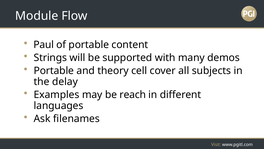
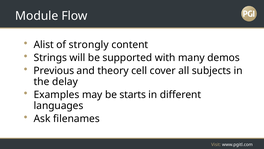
Paul: Paul -> Alist (44, 45)
of portable: portable -> strongly (89, 45)
Portable: Portable -> Previous (54, 71)
reach: reach -> starts (133, 94)
